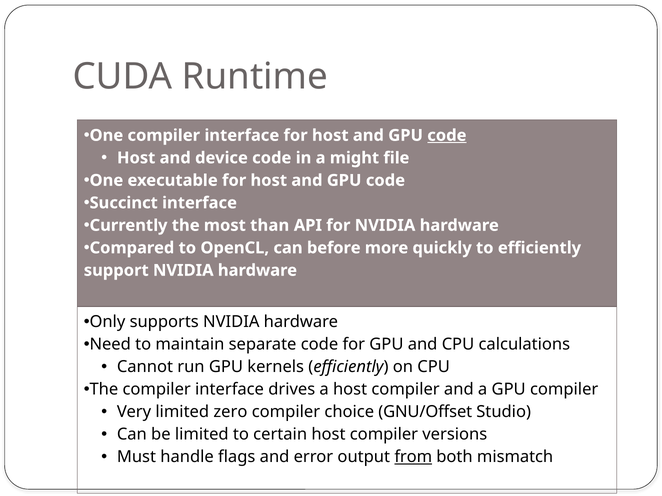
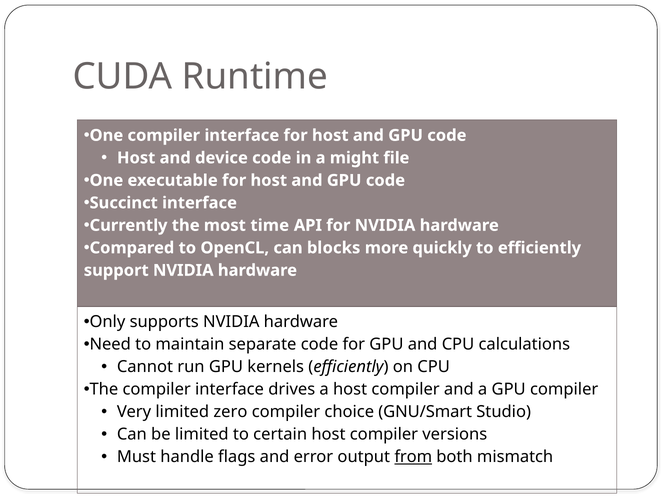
code underline: present -> none (447, 136)
than: than -> time (270, 226)
before: before -> blocks (334, 248)
GNU/Offset: GNU/Offset -> GNU/Smart (425, 412)
